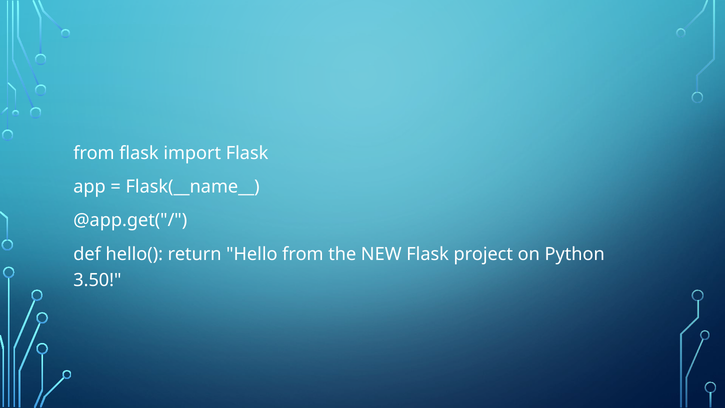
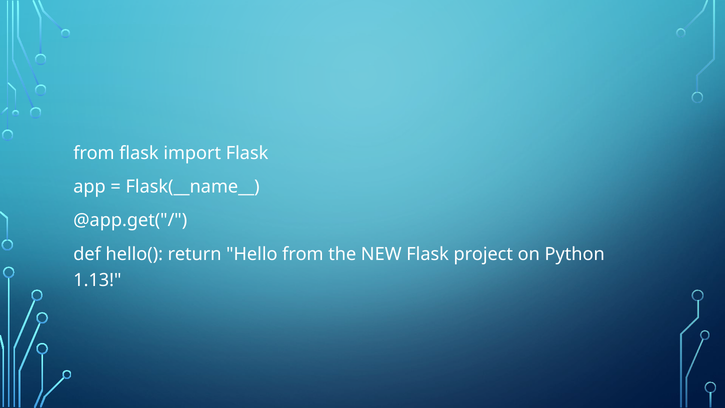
3.50: 3.50 -> 1.13 (97, 280)
